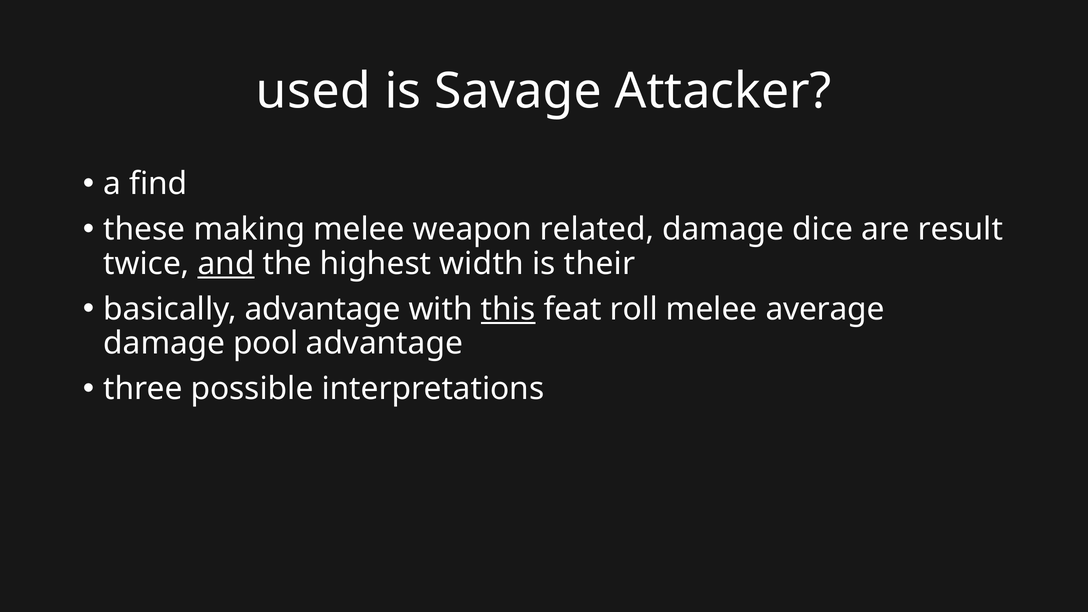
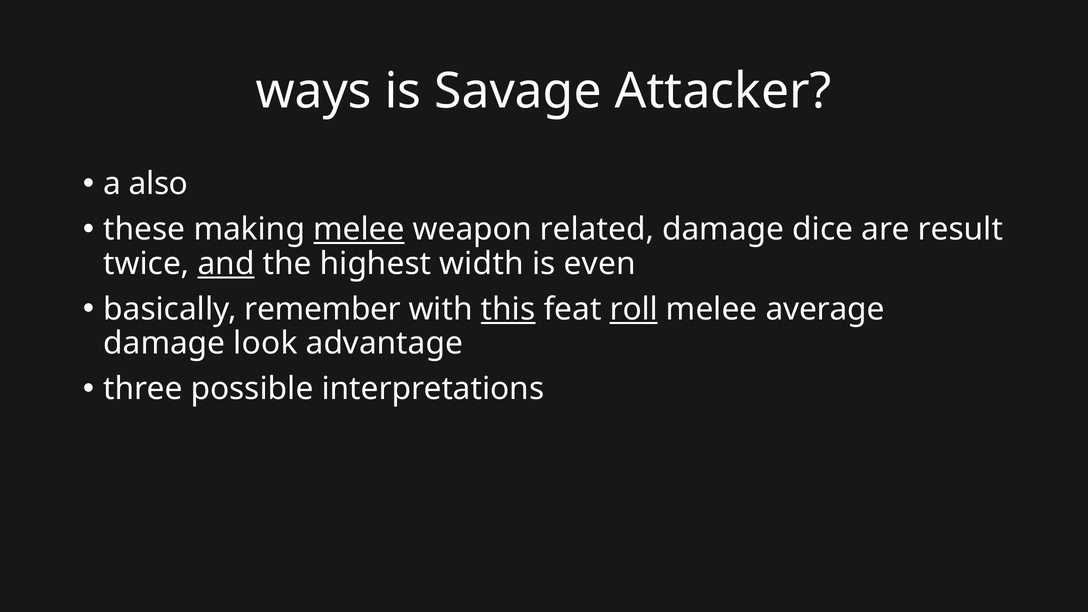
used: used -> ways (314, 91)
find: find -> also (158, 184)
melee underline: none -> present (359, 229)
their: their -> even (600, 264)
basically advantage: advantage -> remember (323, 309)
roll underline: none -> present (634, 309)
pool: pool -> look (265, 343)
